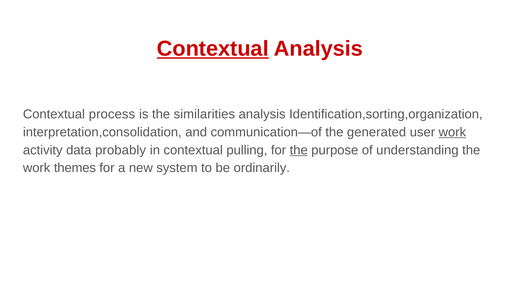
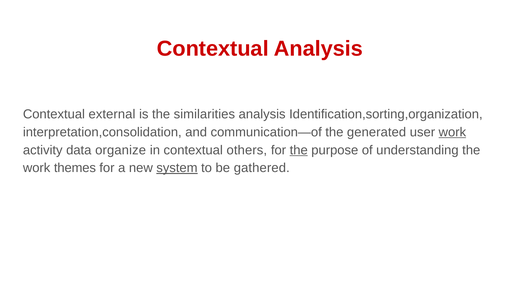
Contextual underline: present -> none (213, 49)
process: process -> external (112, 114)
probably: probably -> organize (121, 150)
pulling: pulling -> others (247, 150)
system underline: none -> present (177, 168)
ordinarily: ordinarily -> gathered (262, 168)
